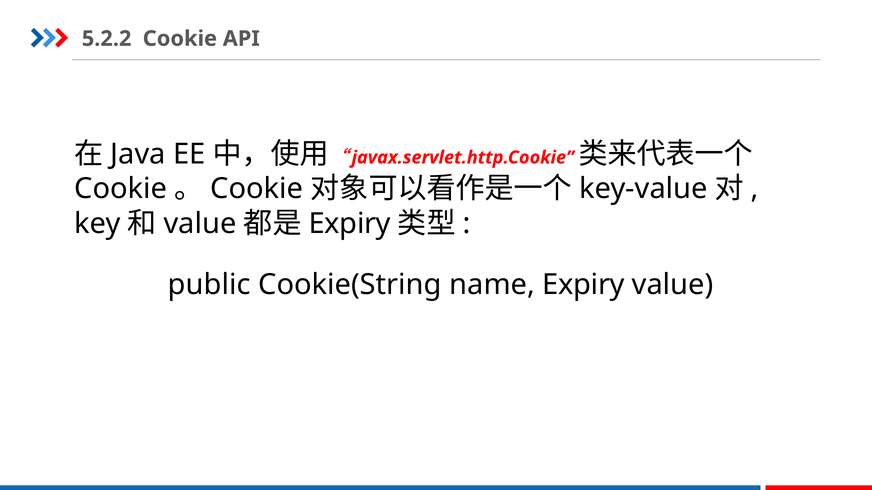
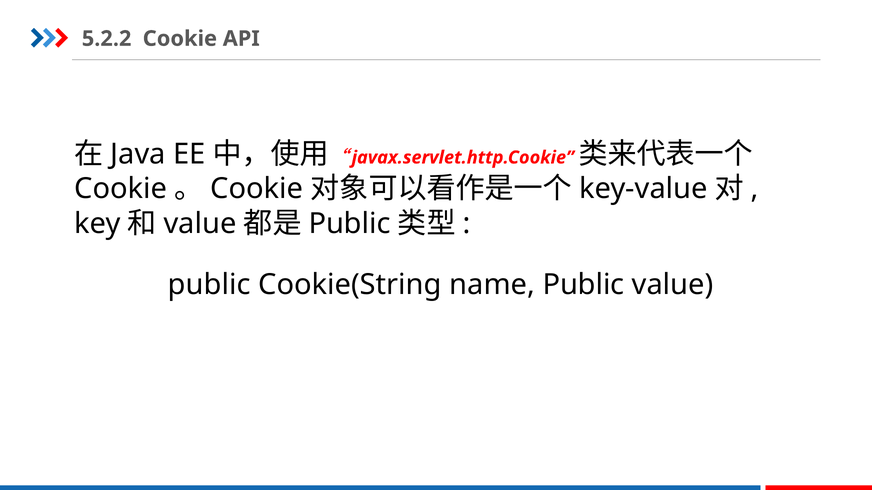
Expiry: Expiry -> Public (350, 224)
name Expiry: Expiry -> Public (583, 285)
